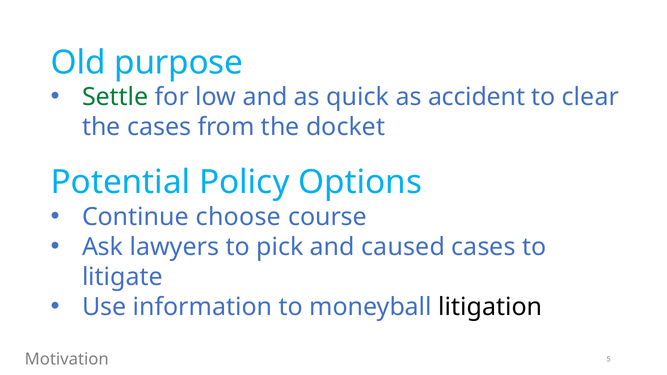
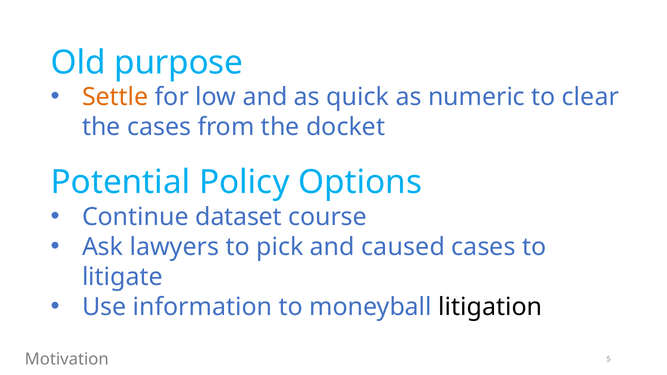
Settle colour: green -> orange (115, 97)
accident: accident -> numeric (477, 97)
choose: choose -> dataset (239, 217)
